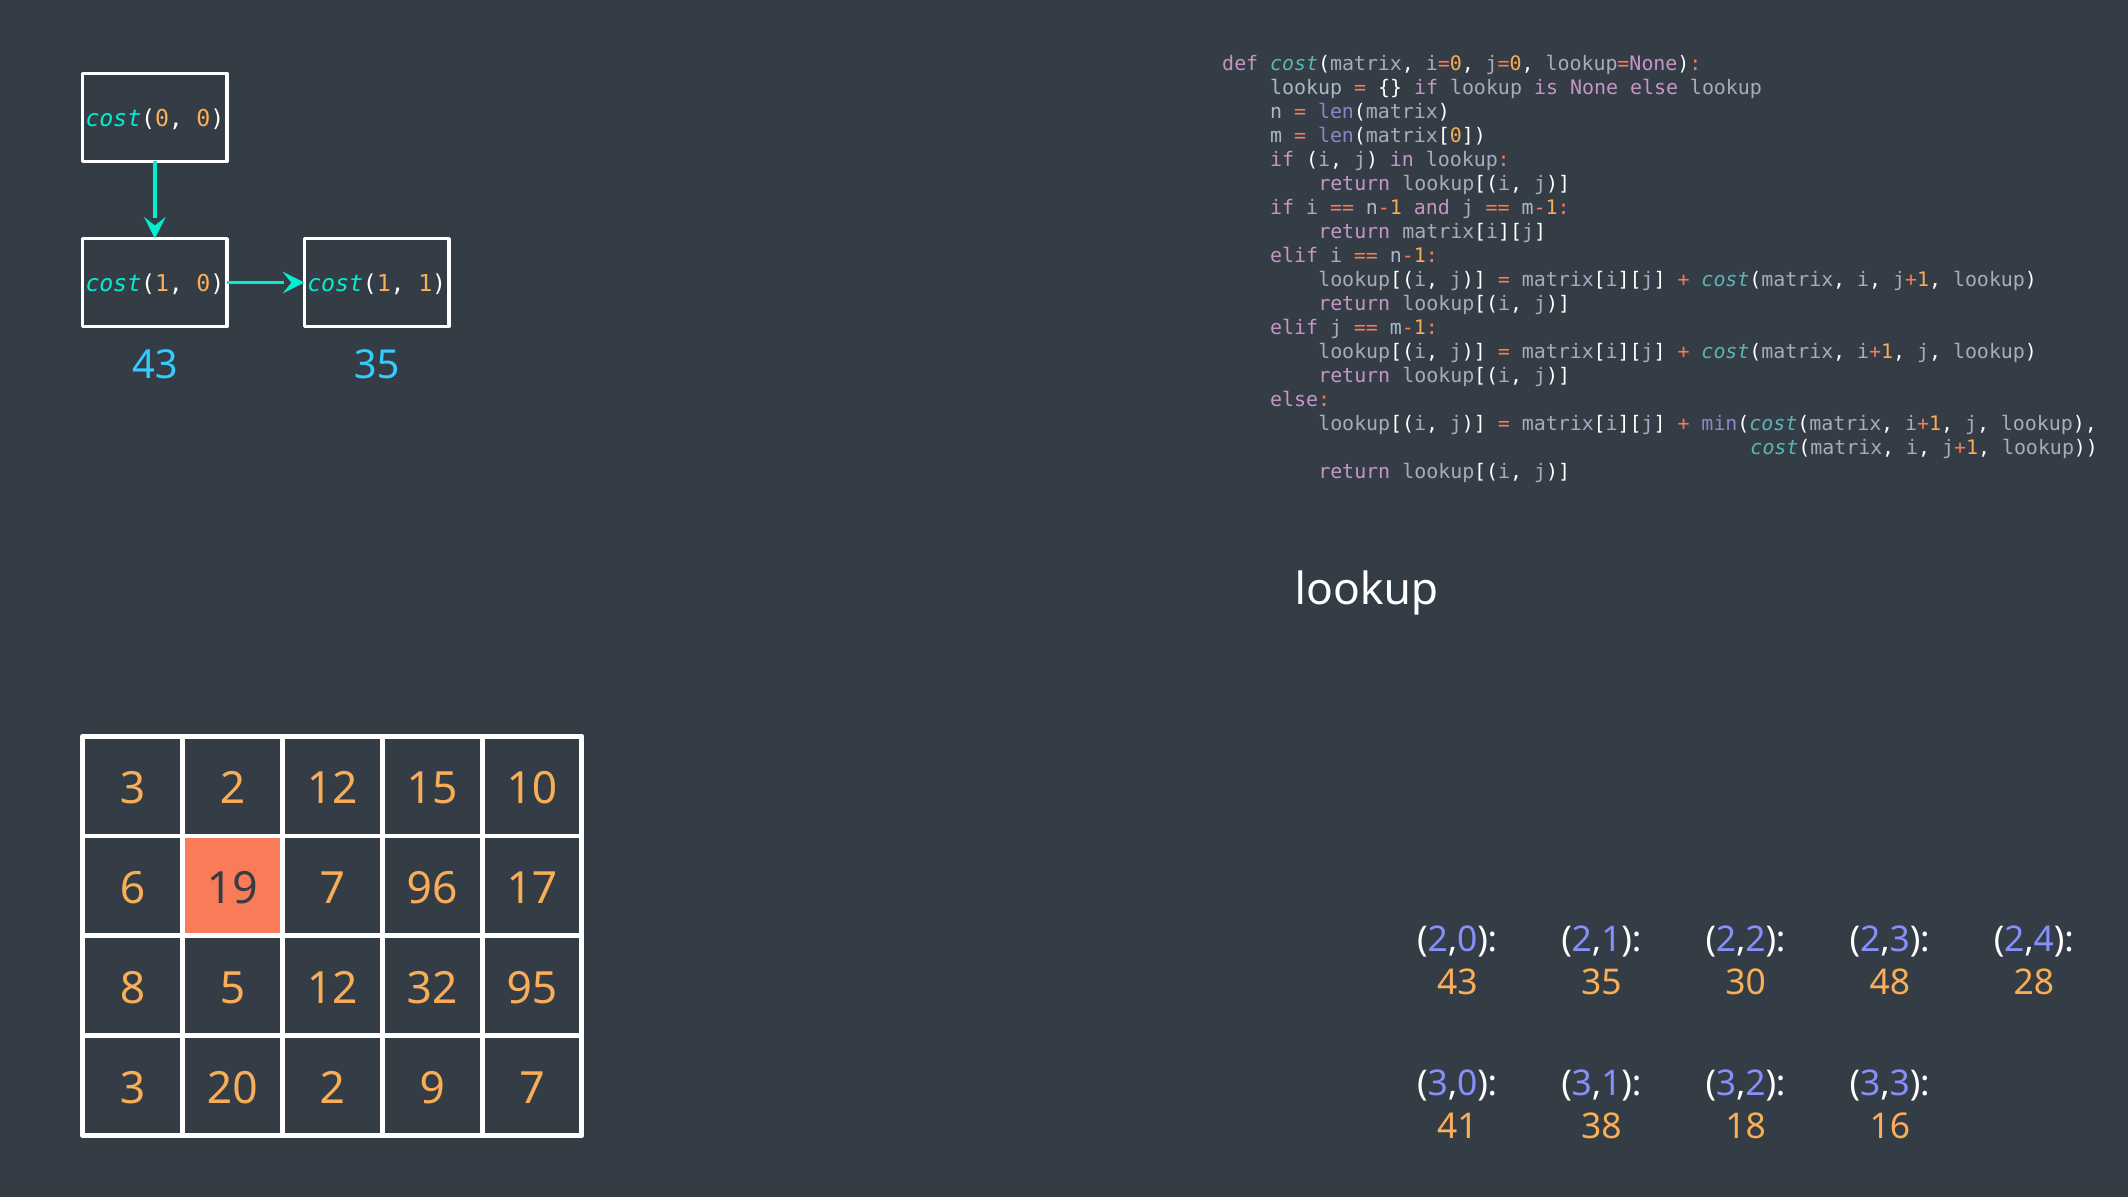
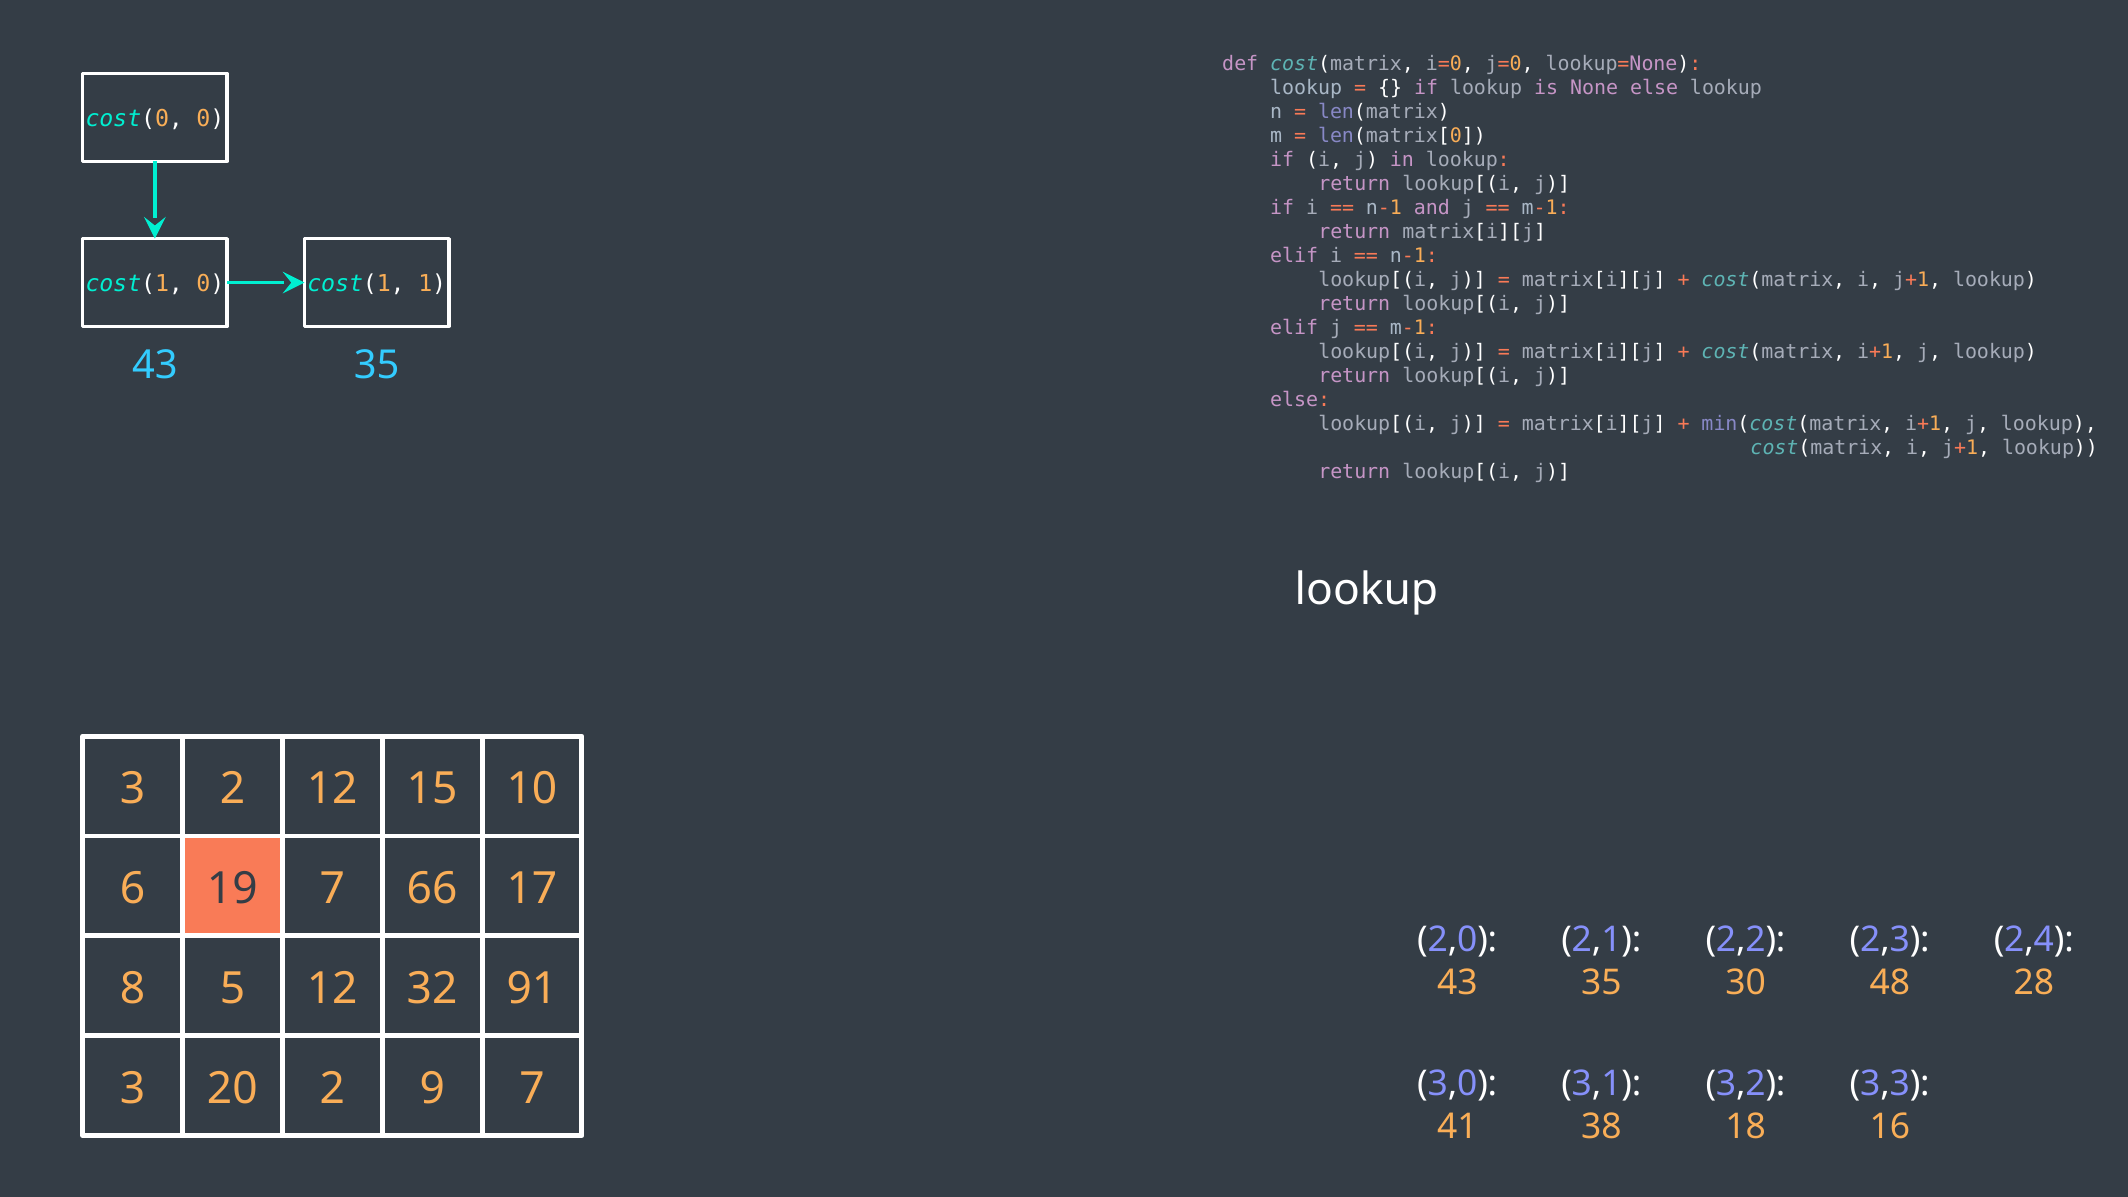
96: 96 -> 66 (432, 889)
95: 95 -> 91 (532, 989)
